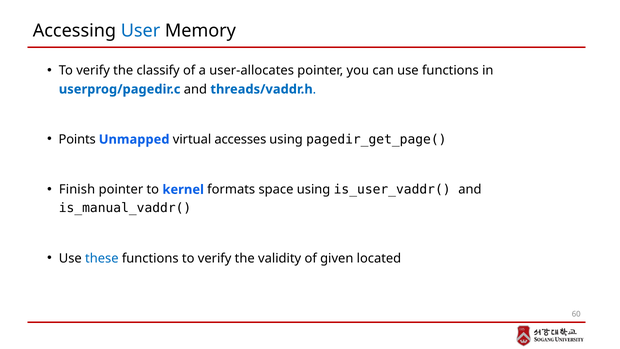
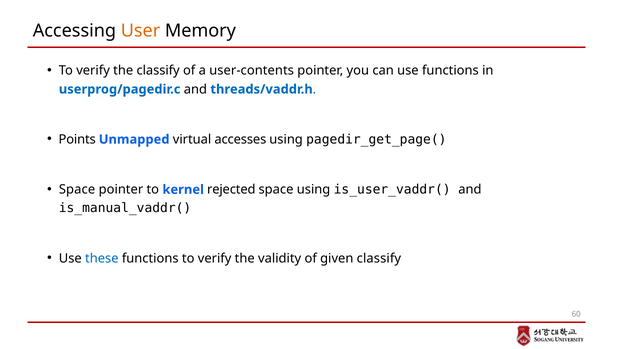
User colour: blue -> orange (141, 31)
user-allocates: user-allocates -> user-contents (252, 71)
Finish: Finish -> Space (77, 189)
formats: formats -> rejected (231, 189)
given located: located -> classify (379, 258)
